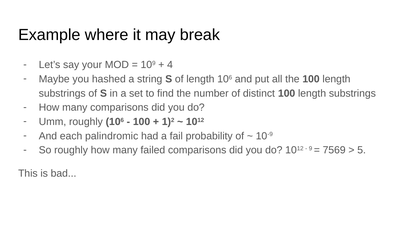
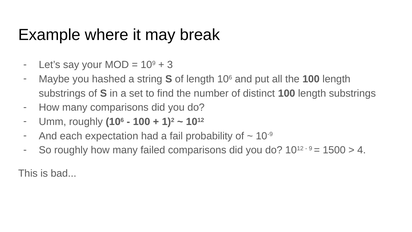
4: 4 -> 3 (170, 65)
palindromic: palindromic -> expectation (112, 136)
7569: 7569 -> 1500 (334, 150)
5: 5 -> 4 (362, 150)
